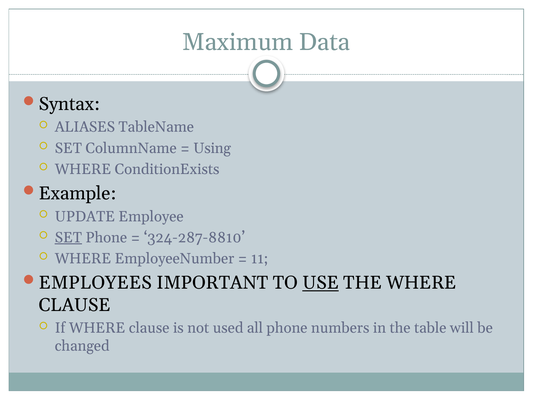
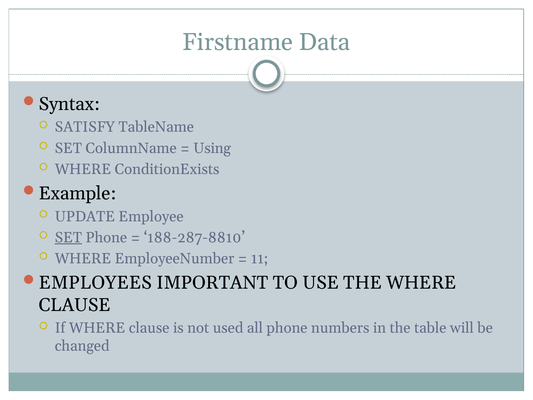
Maximum: Maximum -> Firstname (238, 42)
ALIASES: ALIASES -> SATISFY (85, 127)
324-287-8810: 324-287-8810 -> 188-287-8810 (194, 237)
USE underline: present -> none (321, 283)
